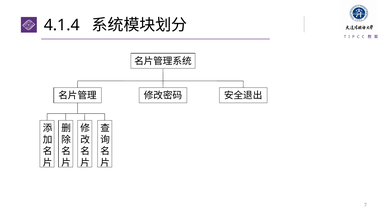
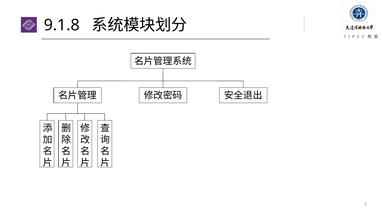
4.1.4: 4.1.4 -> 9.1.8 (62, 25)
